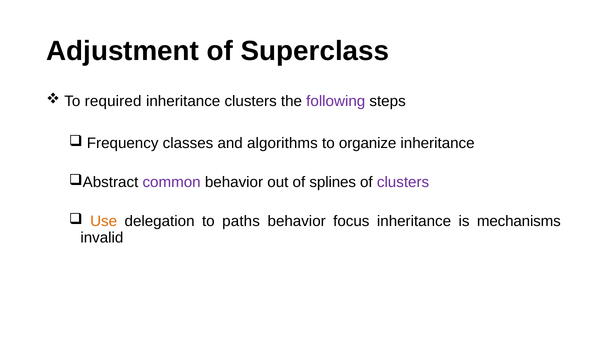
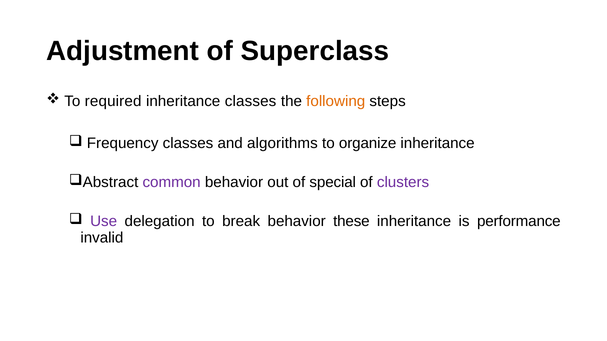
inheritance clusters: clusters -> classes (251, 101)
following colour: purple -> orange (336, 101)
splines: splines -> special (333, 183)
Use colour: orange -> purple (104, 222)
paths: paths -> break (241, 222)
focus: focus -> these (351, 222)
mechanisms: mechanisms -> performance (519, 222)
